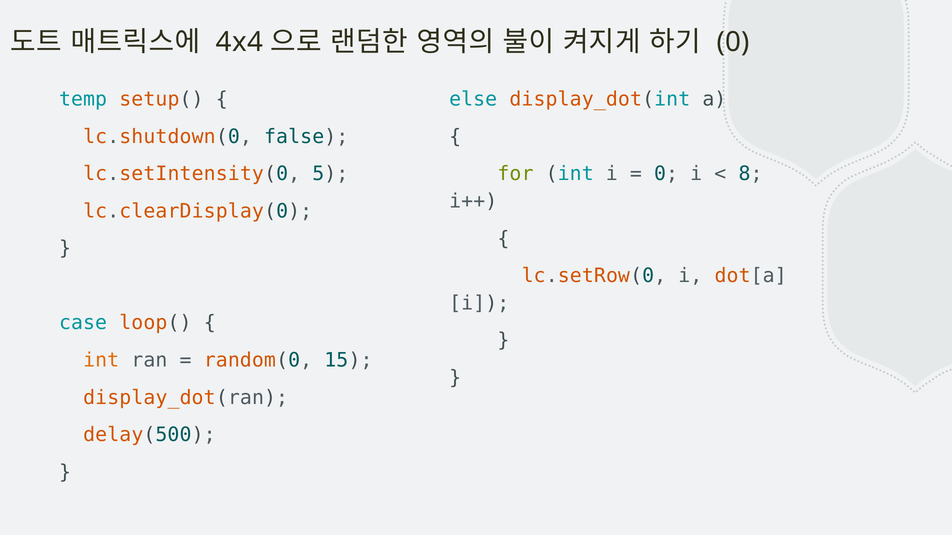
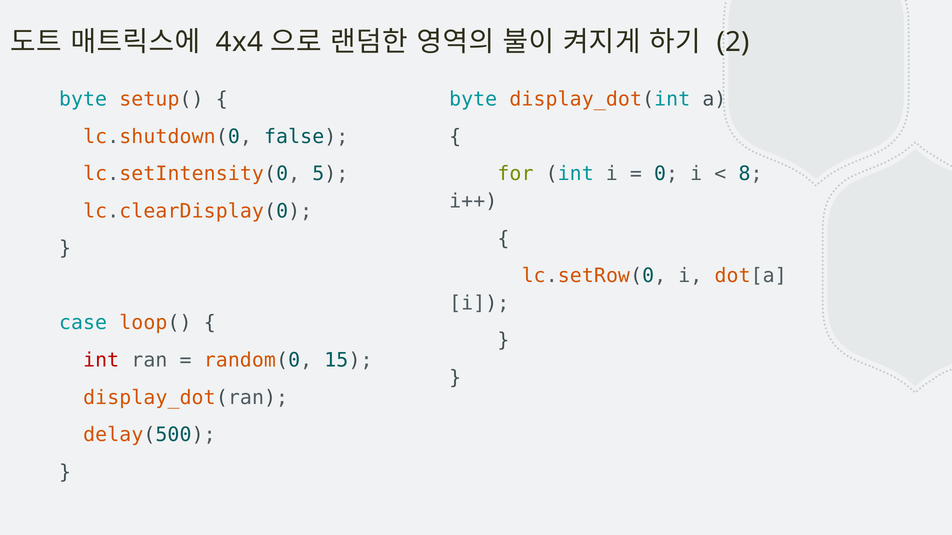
0: 0 -> 2 (733, 42)
temp: temp -> byte (83, 99)
else: else -> byte (473, 99)
int colour: orange -> red (101, 361)
